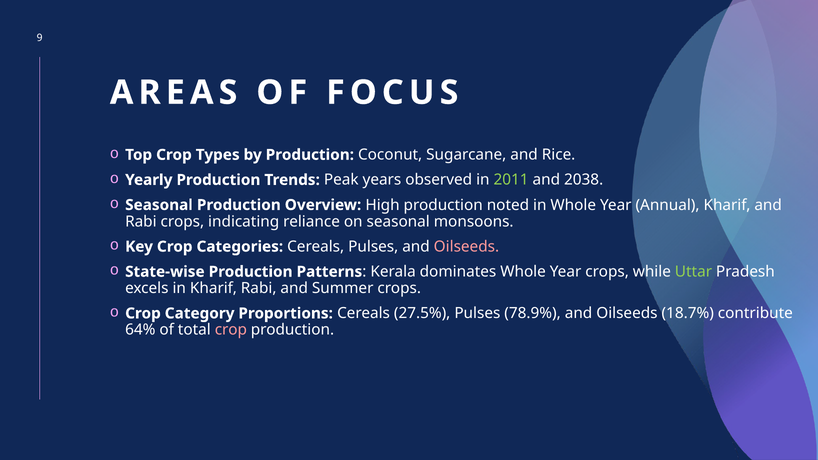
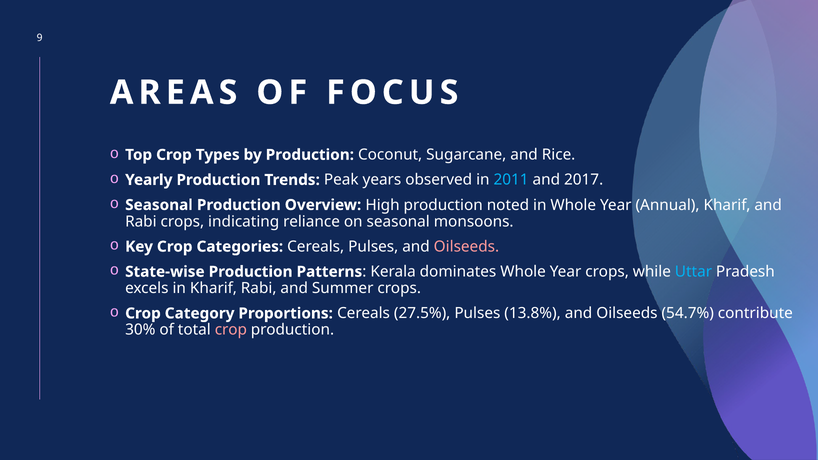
2011 colour: light green -> light blue (511, 180)
2038: 2038 -> 2017 (584, 180)
Uttar colour: light green -> light blue (693, 272)
78.9%: 78.9% -> 13.8% (533, 313)
18.7%: 18.7% -> 54.7% (688, 313)
64%: 64% -> 30% (140, 330)
